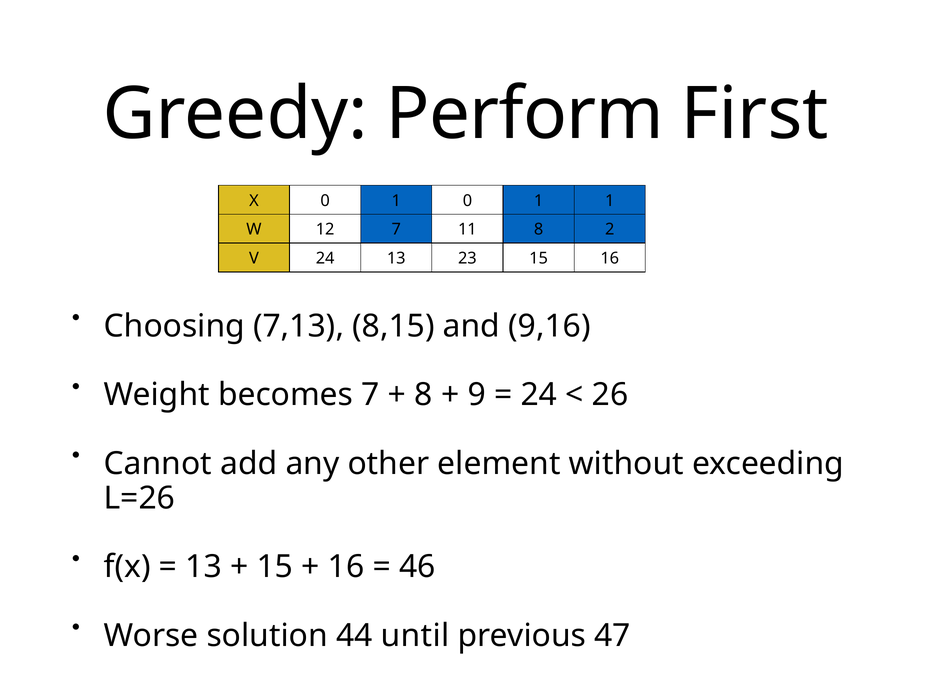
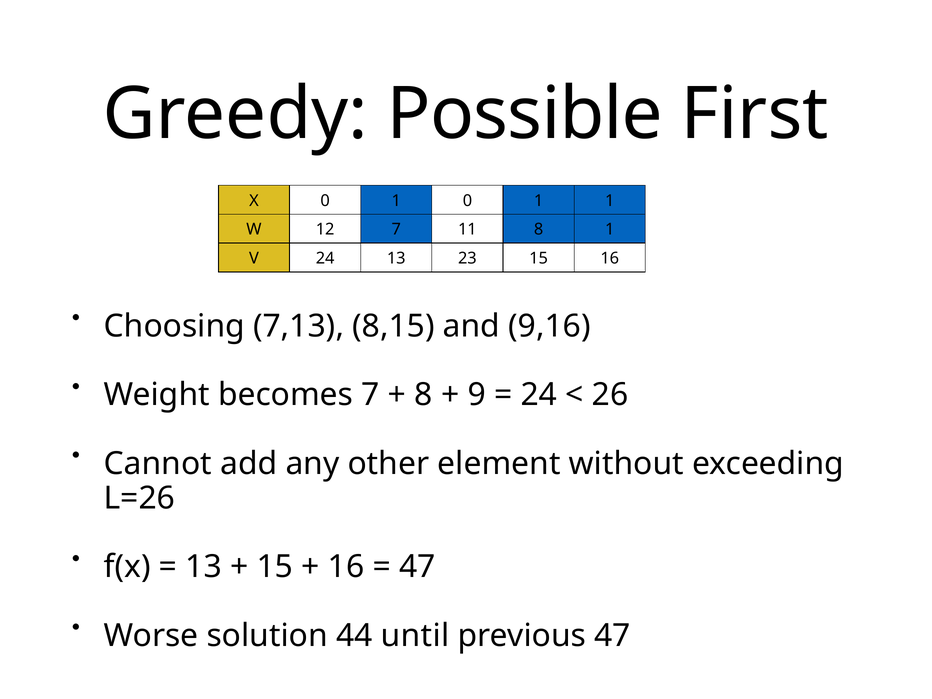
Perform: Perform -> Possible (525, 114)
8 2: 2 -> 1 (610, 230)
46: 46 -> 47 (417, 567)
